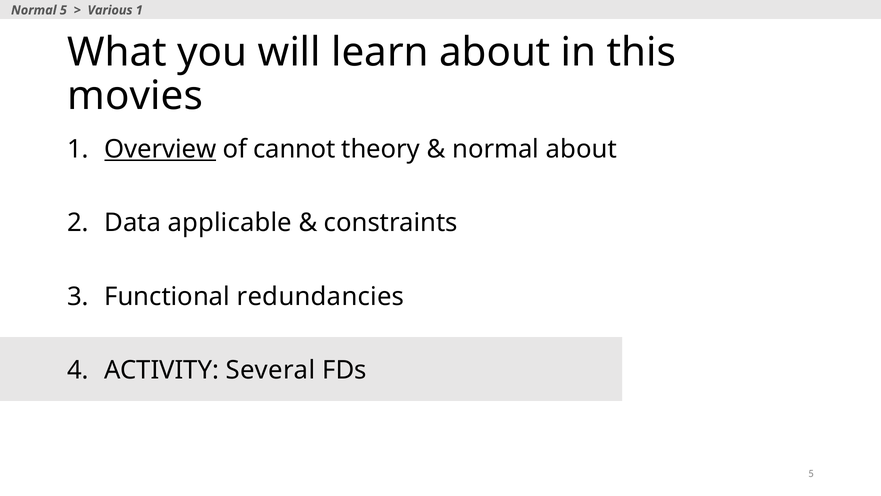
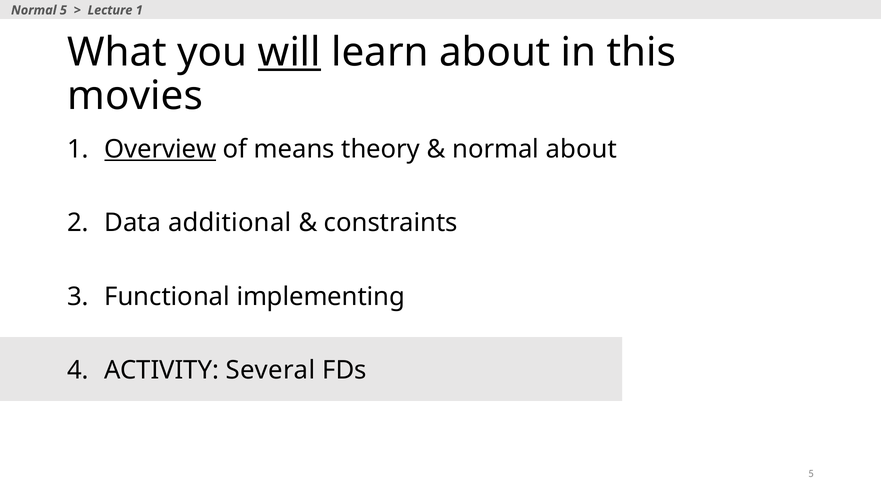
Various: Various -> Lecture (110, 10)
will underline: none -> present (289, 52)
cannot: cannot -> means (294, 149)
applicable: applicable -> additional (230, 223)
redundancies: redundancies -> implementing (321, 296)
